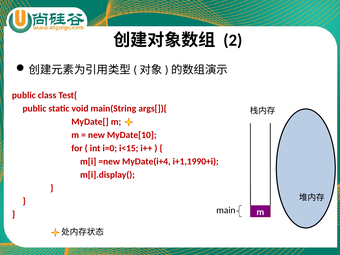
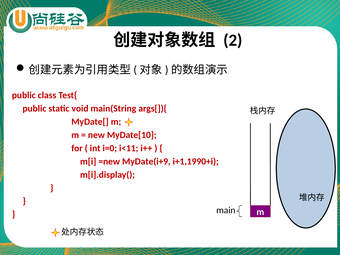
i<15: i<15 -> i<11 (129, 148)
MyDate(i+4: MyDate(i+4 -> MyDate(i+9 (146, 161)
